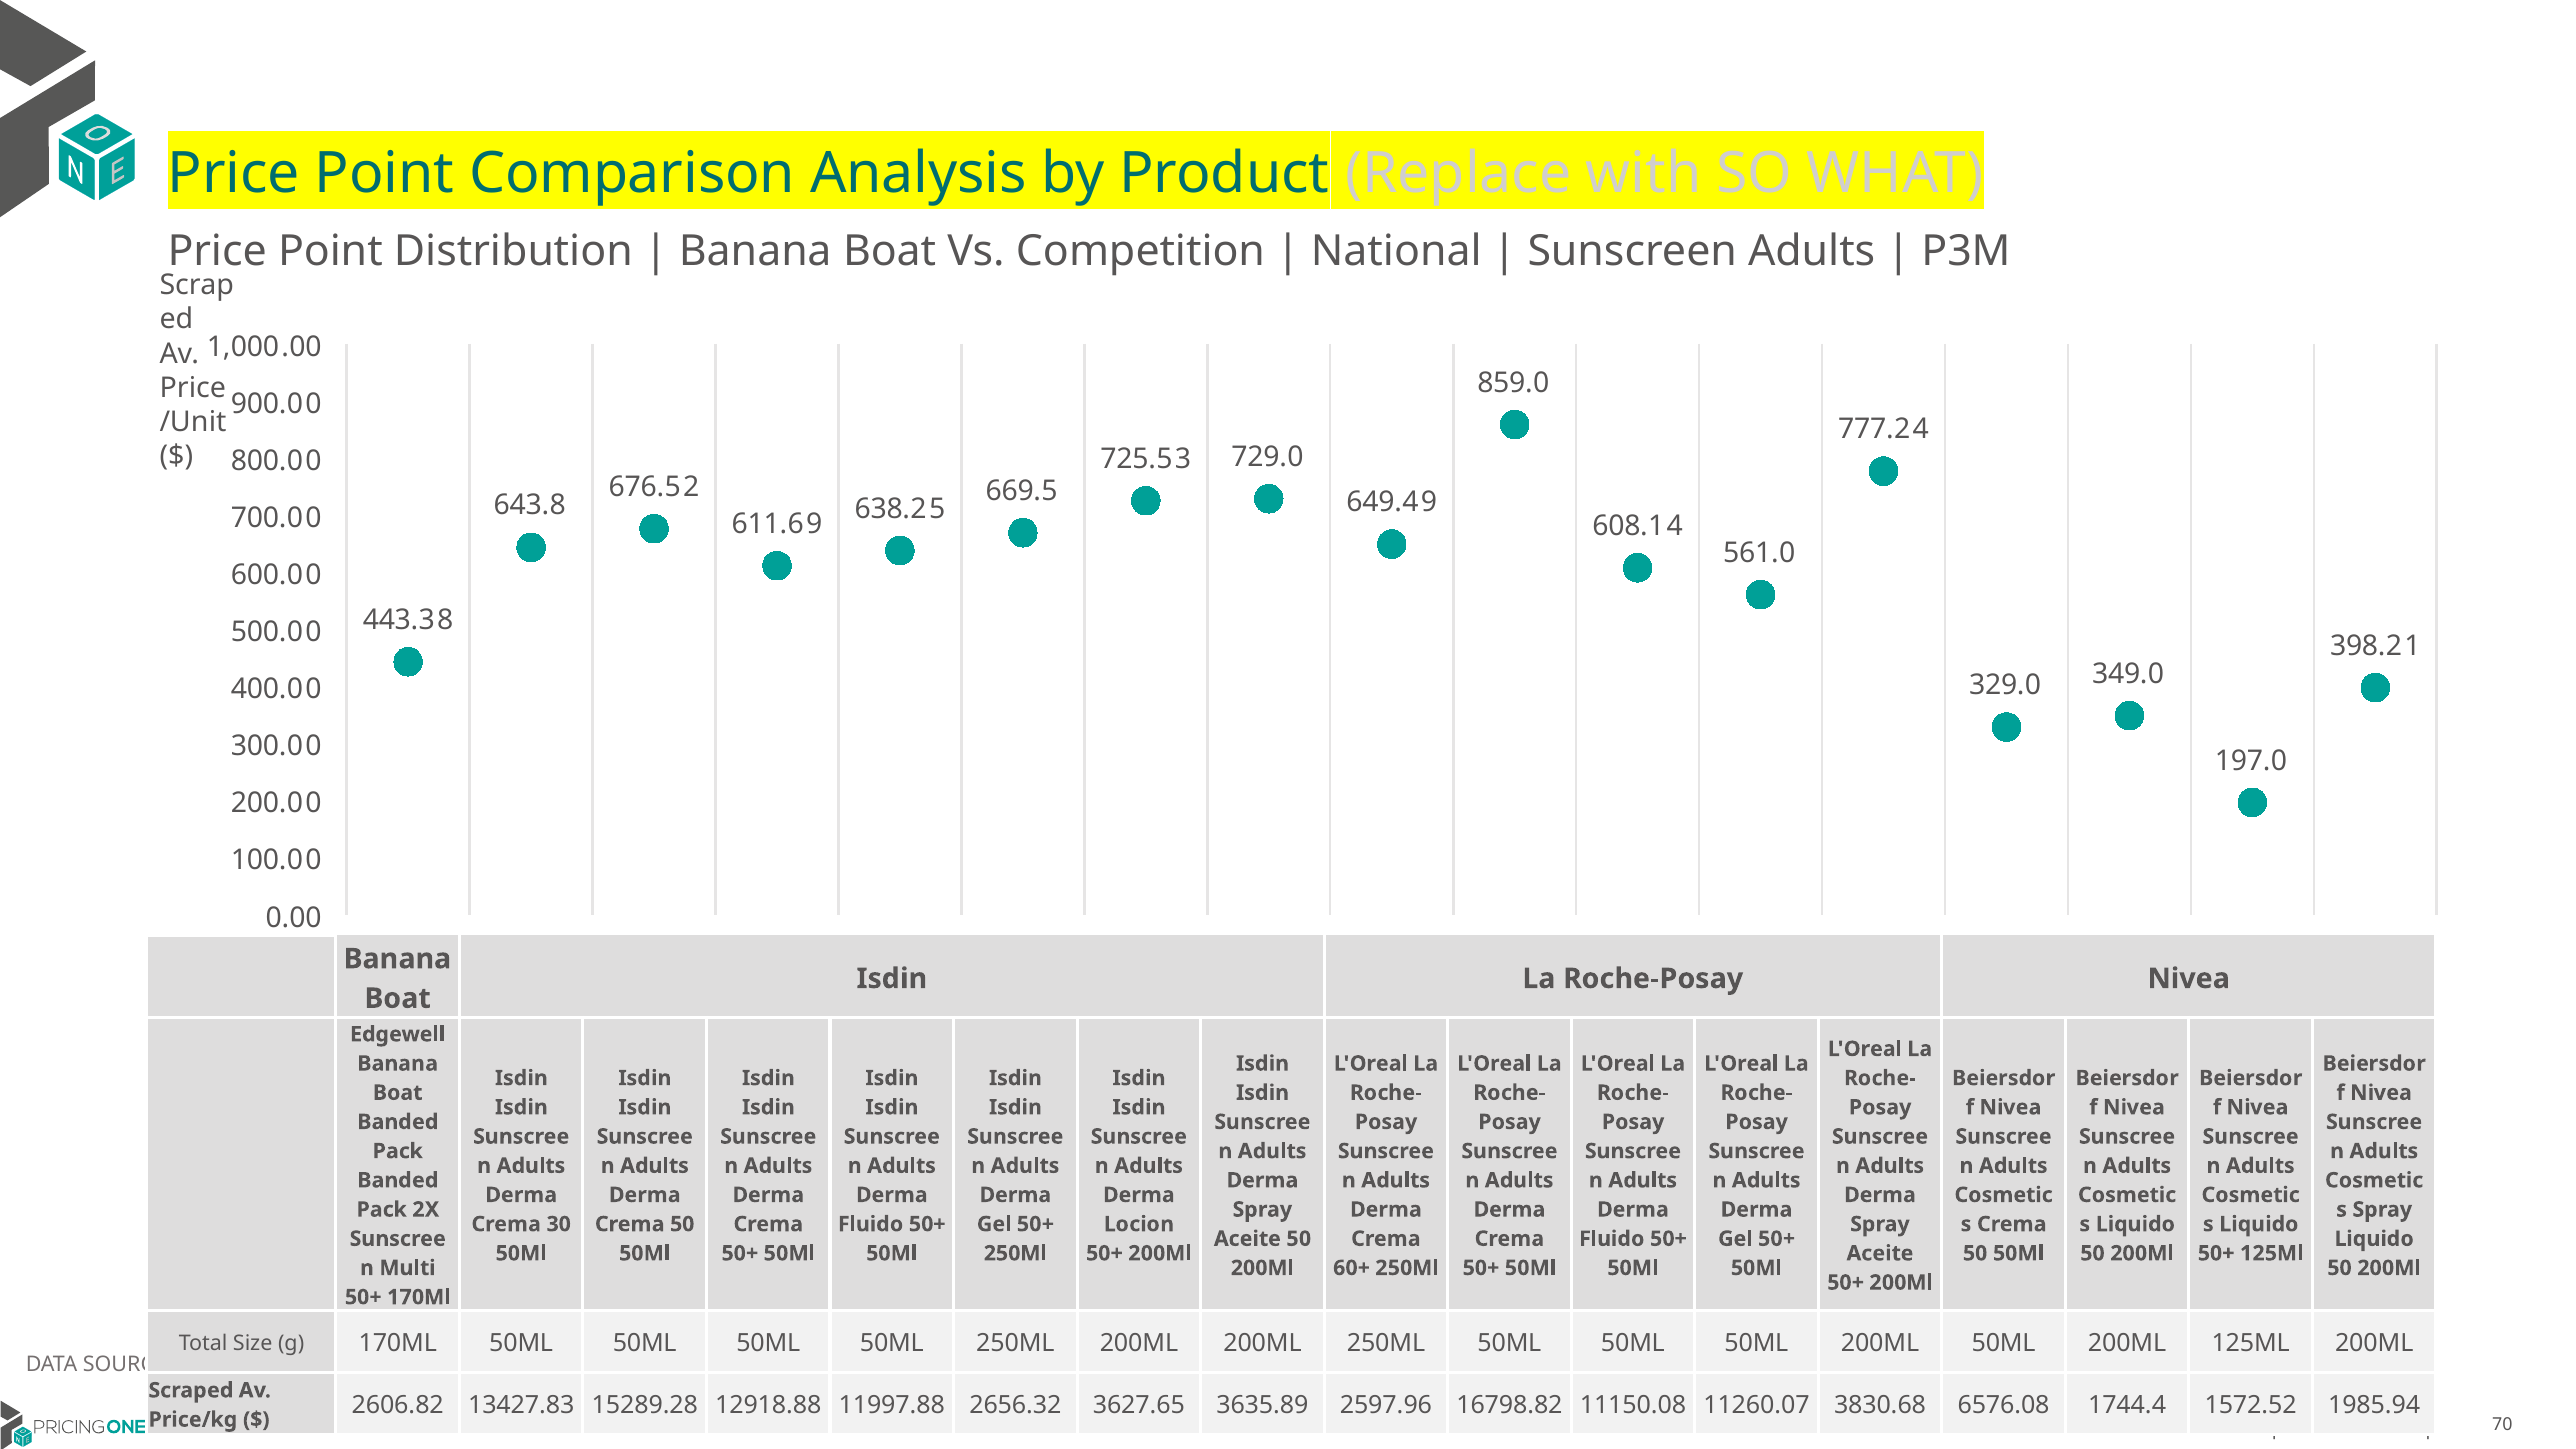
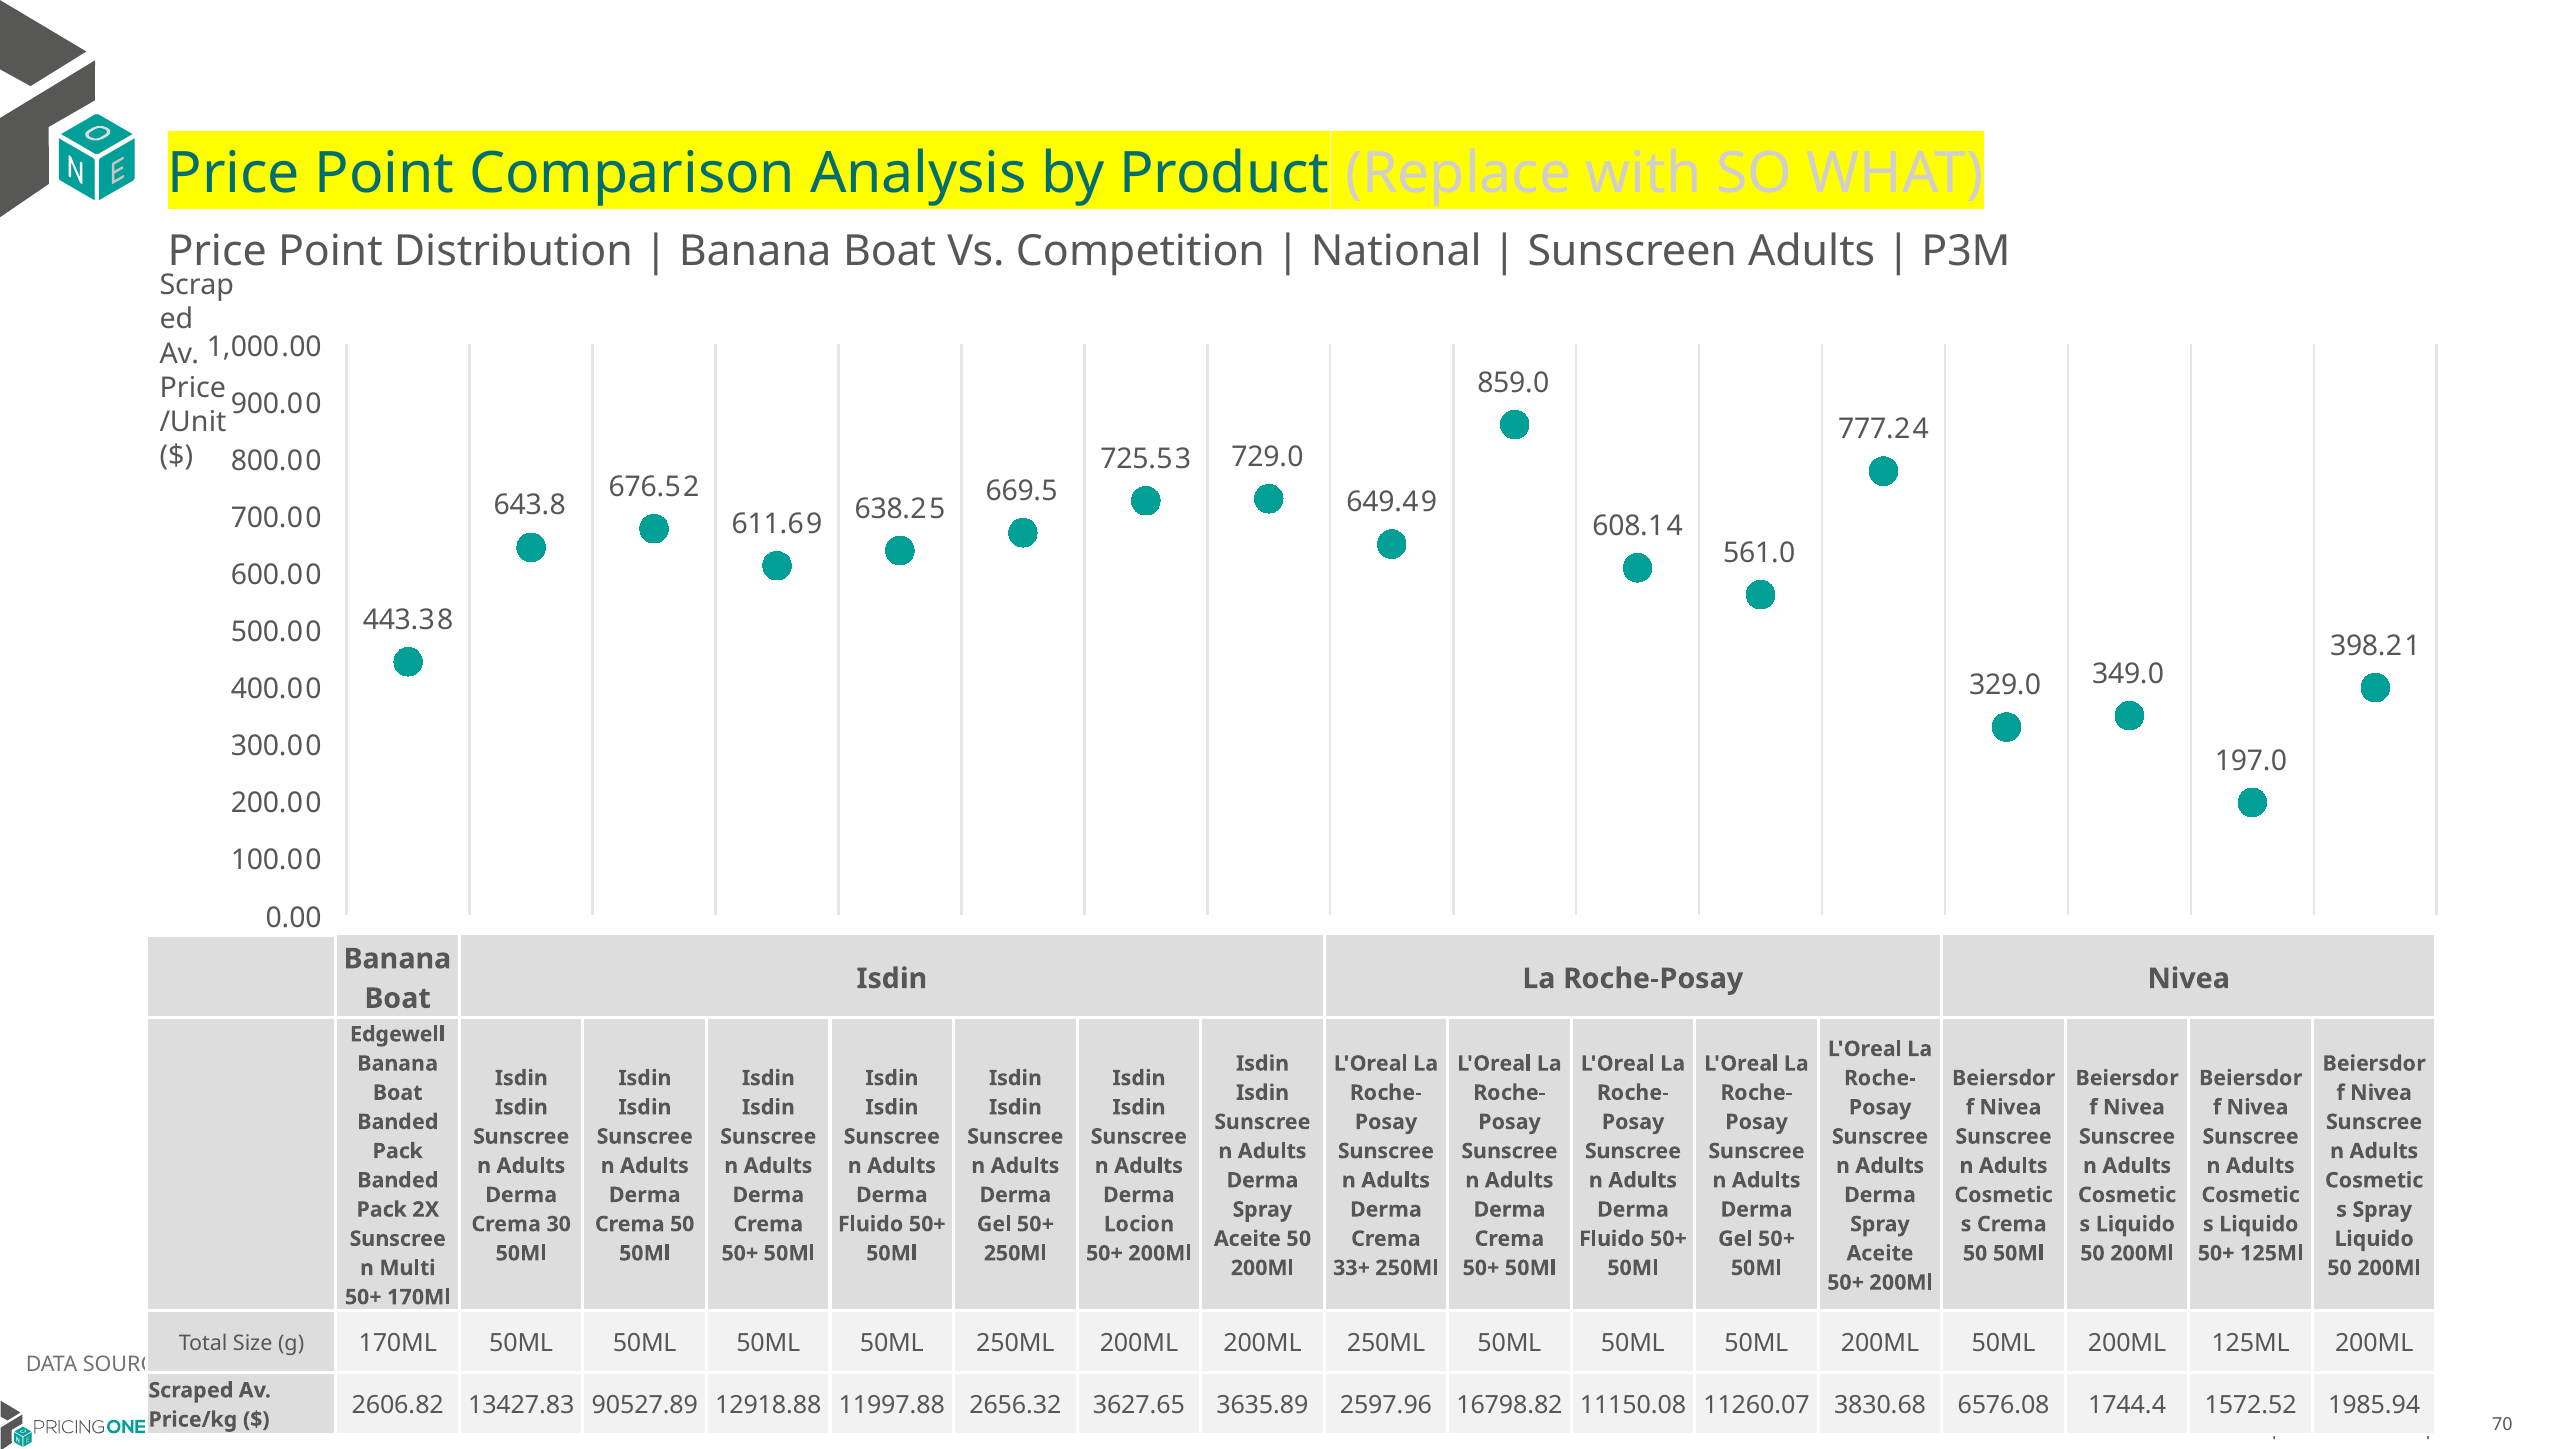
60+: 60+ -> 33+ (1352, 1268)
15289.28: 15289.28 -> 90527.89 (645, 1405)
